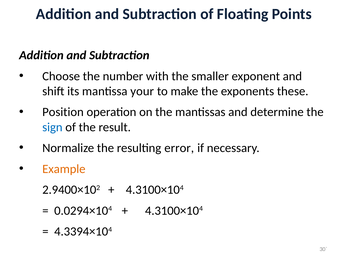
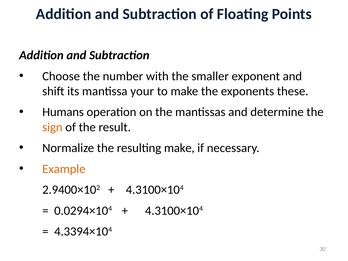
Position: Position -> Humans (63, 112)
sign colour: blue -> orange (52, 127)
resulting error: error -> make (179, 148)
